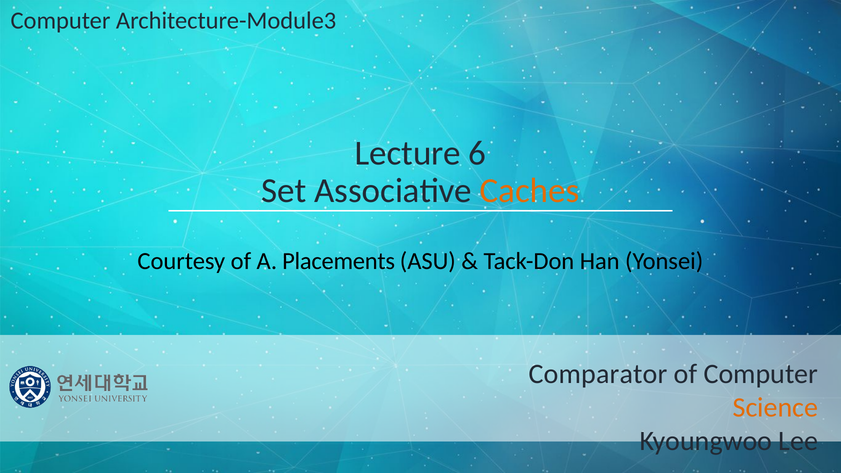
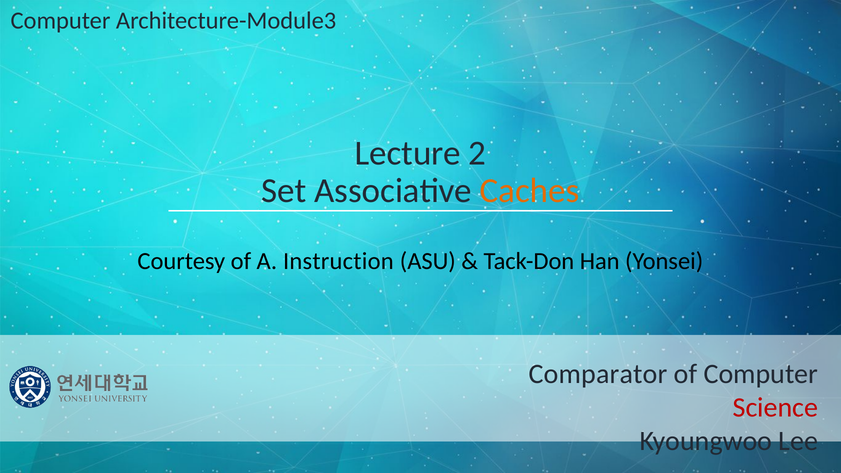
6: 6 -> 2 (477, 153)
Placements: Placements -> Instruction (338, 261)
Science colour: orange -> red (775, 408)
